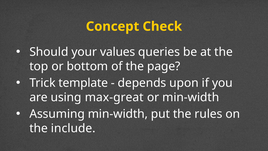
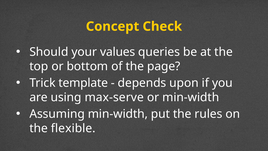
max-great: max-great -> max-serve (114, 97)
include: include -> flexible (73, 128)
